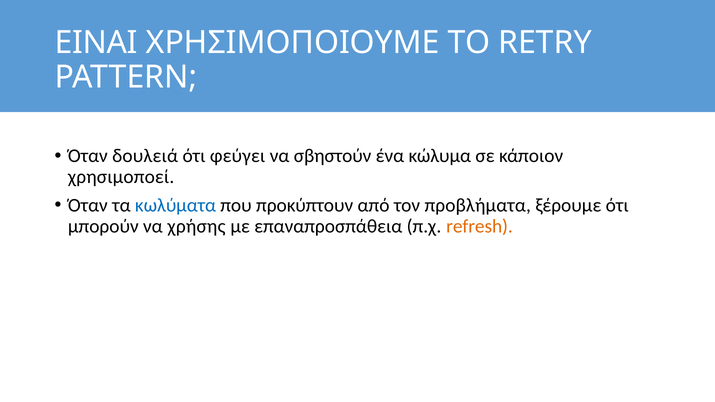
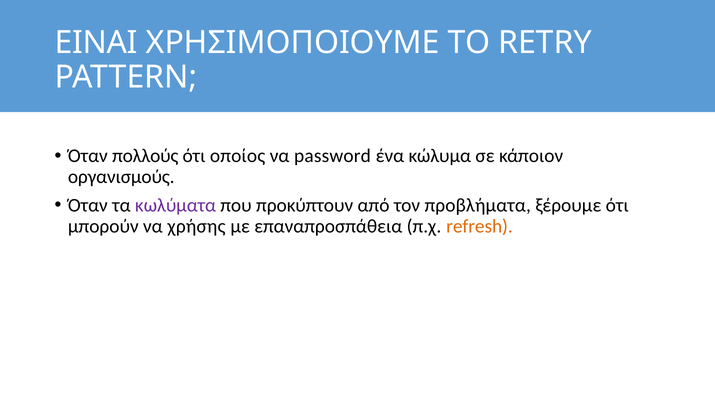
δουλειά: δουλειά -> πολλούς (145, 156)
φεύγει: φεύγει -> οποίος (238, 156)
σβηστούν: σβηστούν -> password (332, 156)
χρησιμοποεί: χρησιμοποεί -> οργανισμούς (121, 177)
κωλύματα colour: blue -> purple (175, 205)
